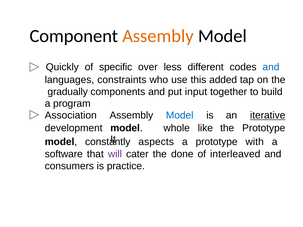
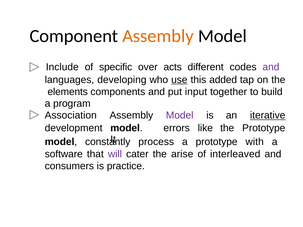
Quickly: Quickly -> Include (62, 67)
less: less -> acts (173, 67)
and colour: blue -> purple (271, 67)
constraints: constraints -> developing (122, 80)
use underline: none -> present (179, 80)
gradually: gradually -> elements (68, 92)
Model colour: blue -> purple (180, 116)
whole: whole -> errors (177, 128)
aspects: aspects -> process (156, 142)
done: done -> arise (182, 154)
